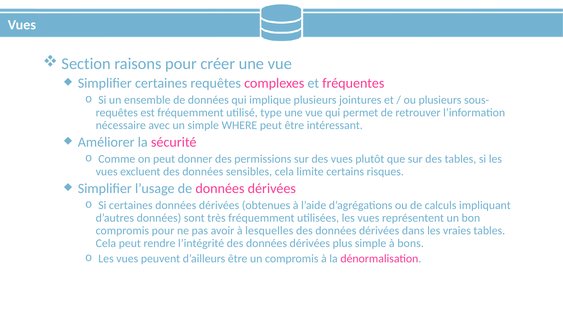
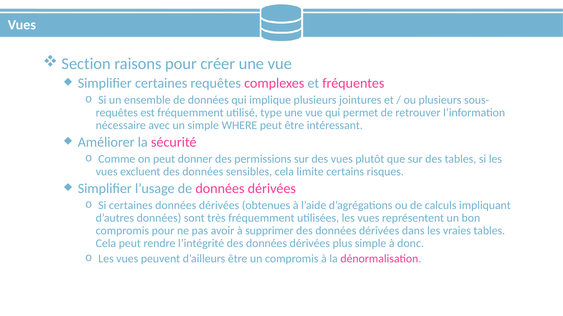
lesquelles: lesquelles -> supprimer (269, 231)
bons: bons -> donc (411, 244)
